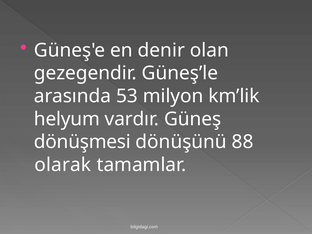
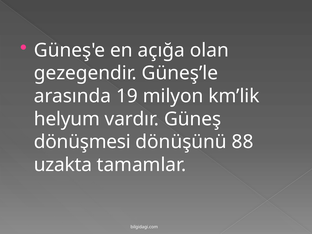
denir: denir -> açığa (161, 50)
53: 53 -> 19 (127, 96)
olarak: olarak -> uzakta (63, 165)
